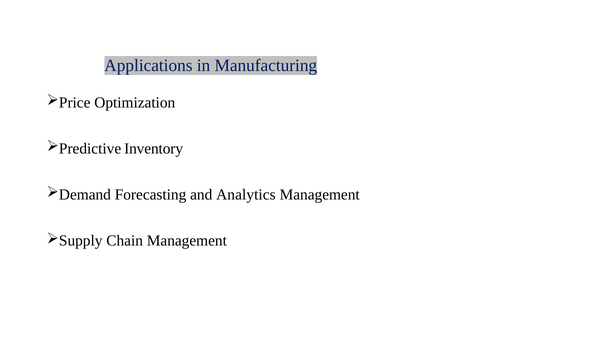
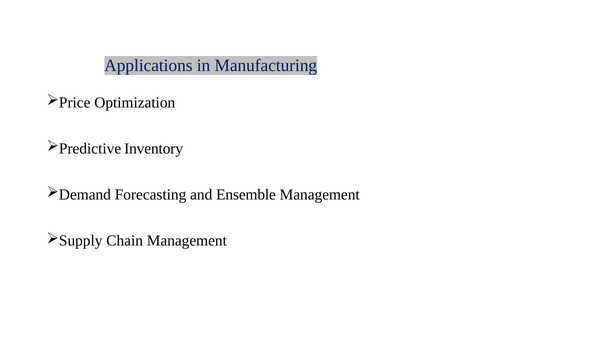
Analytics: Analytics -> Ensemble (246, 194)
